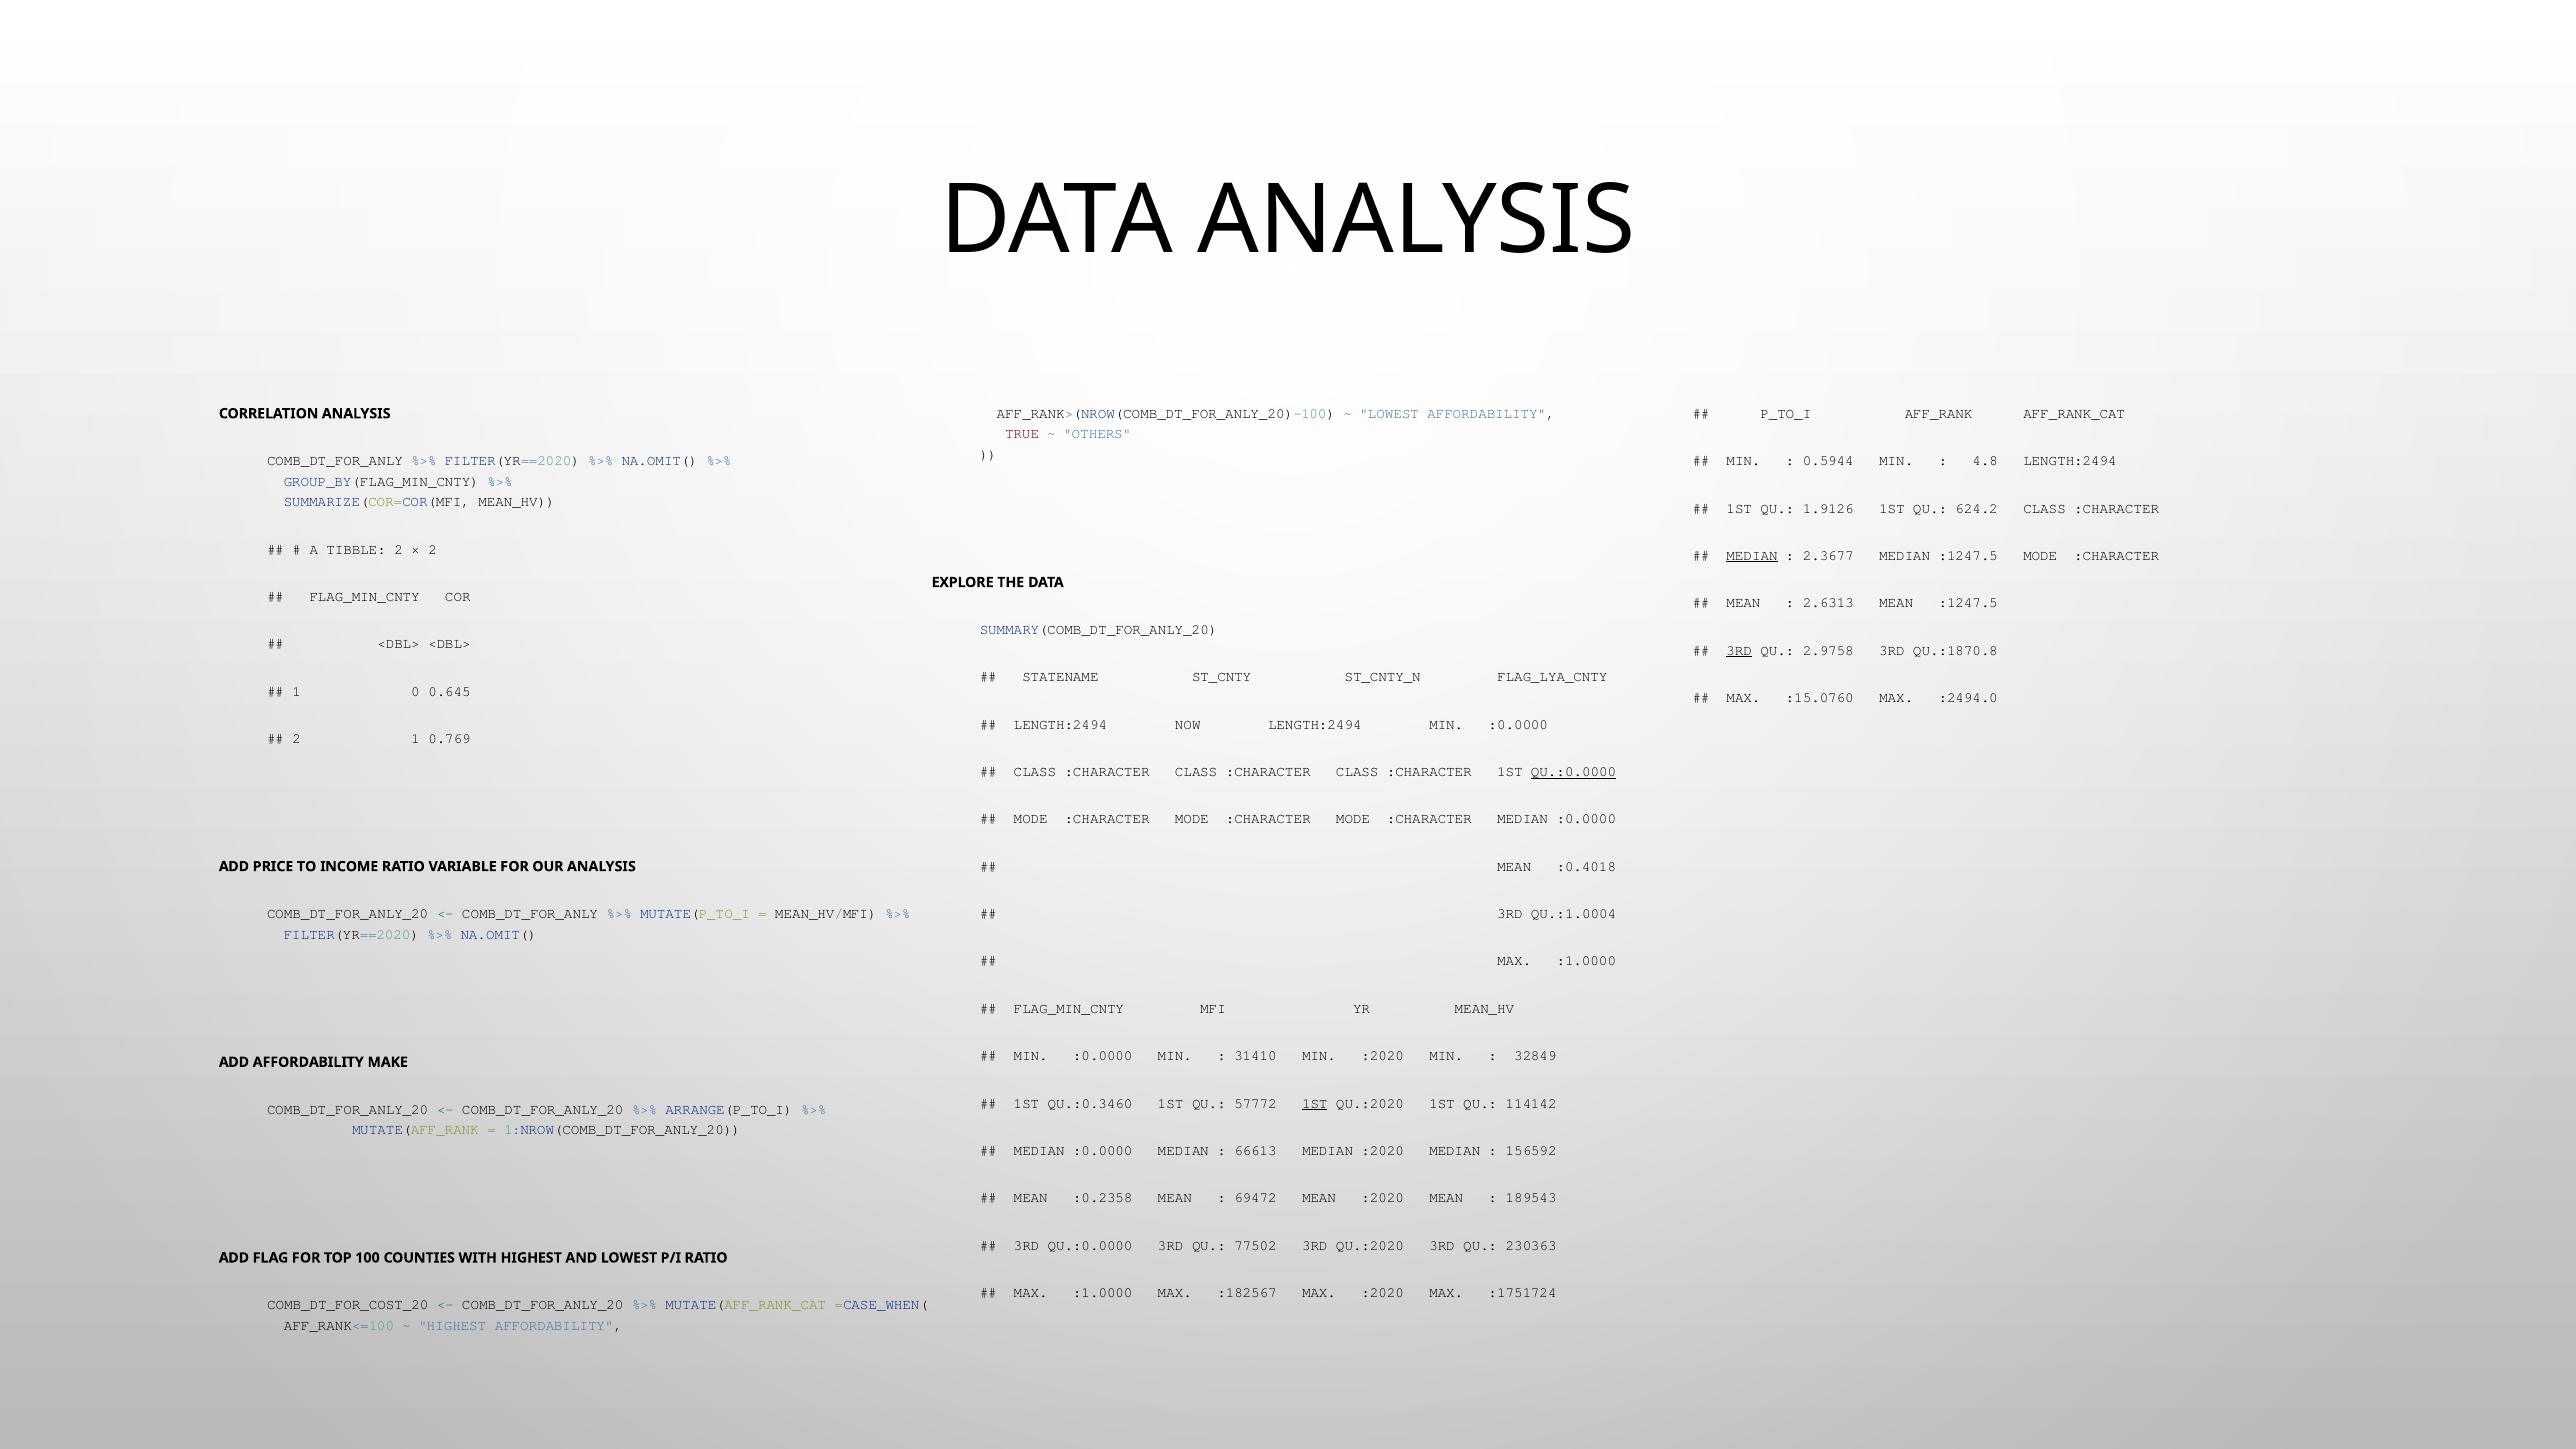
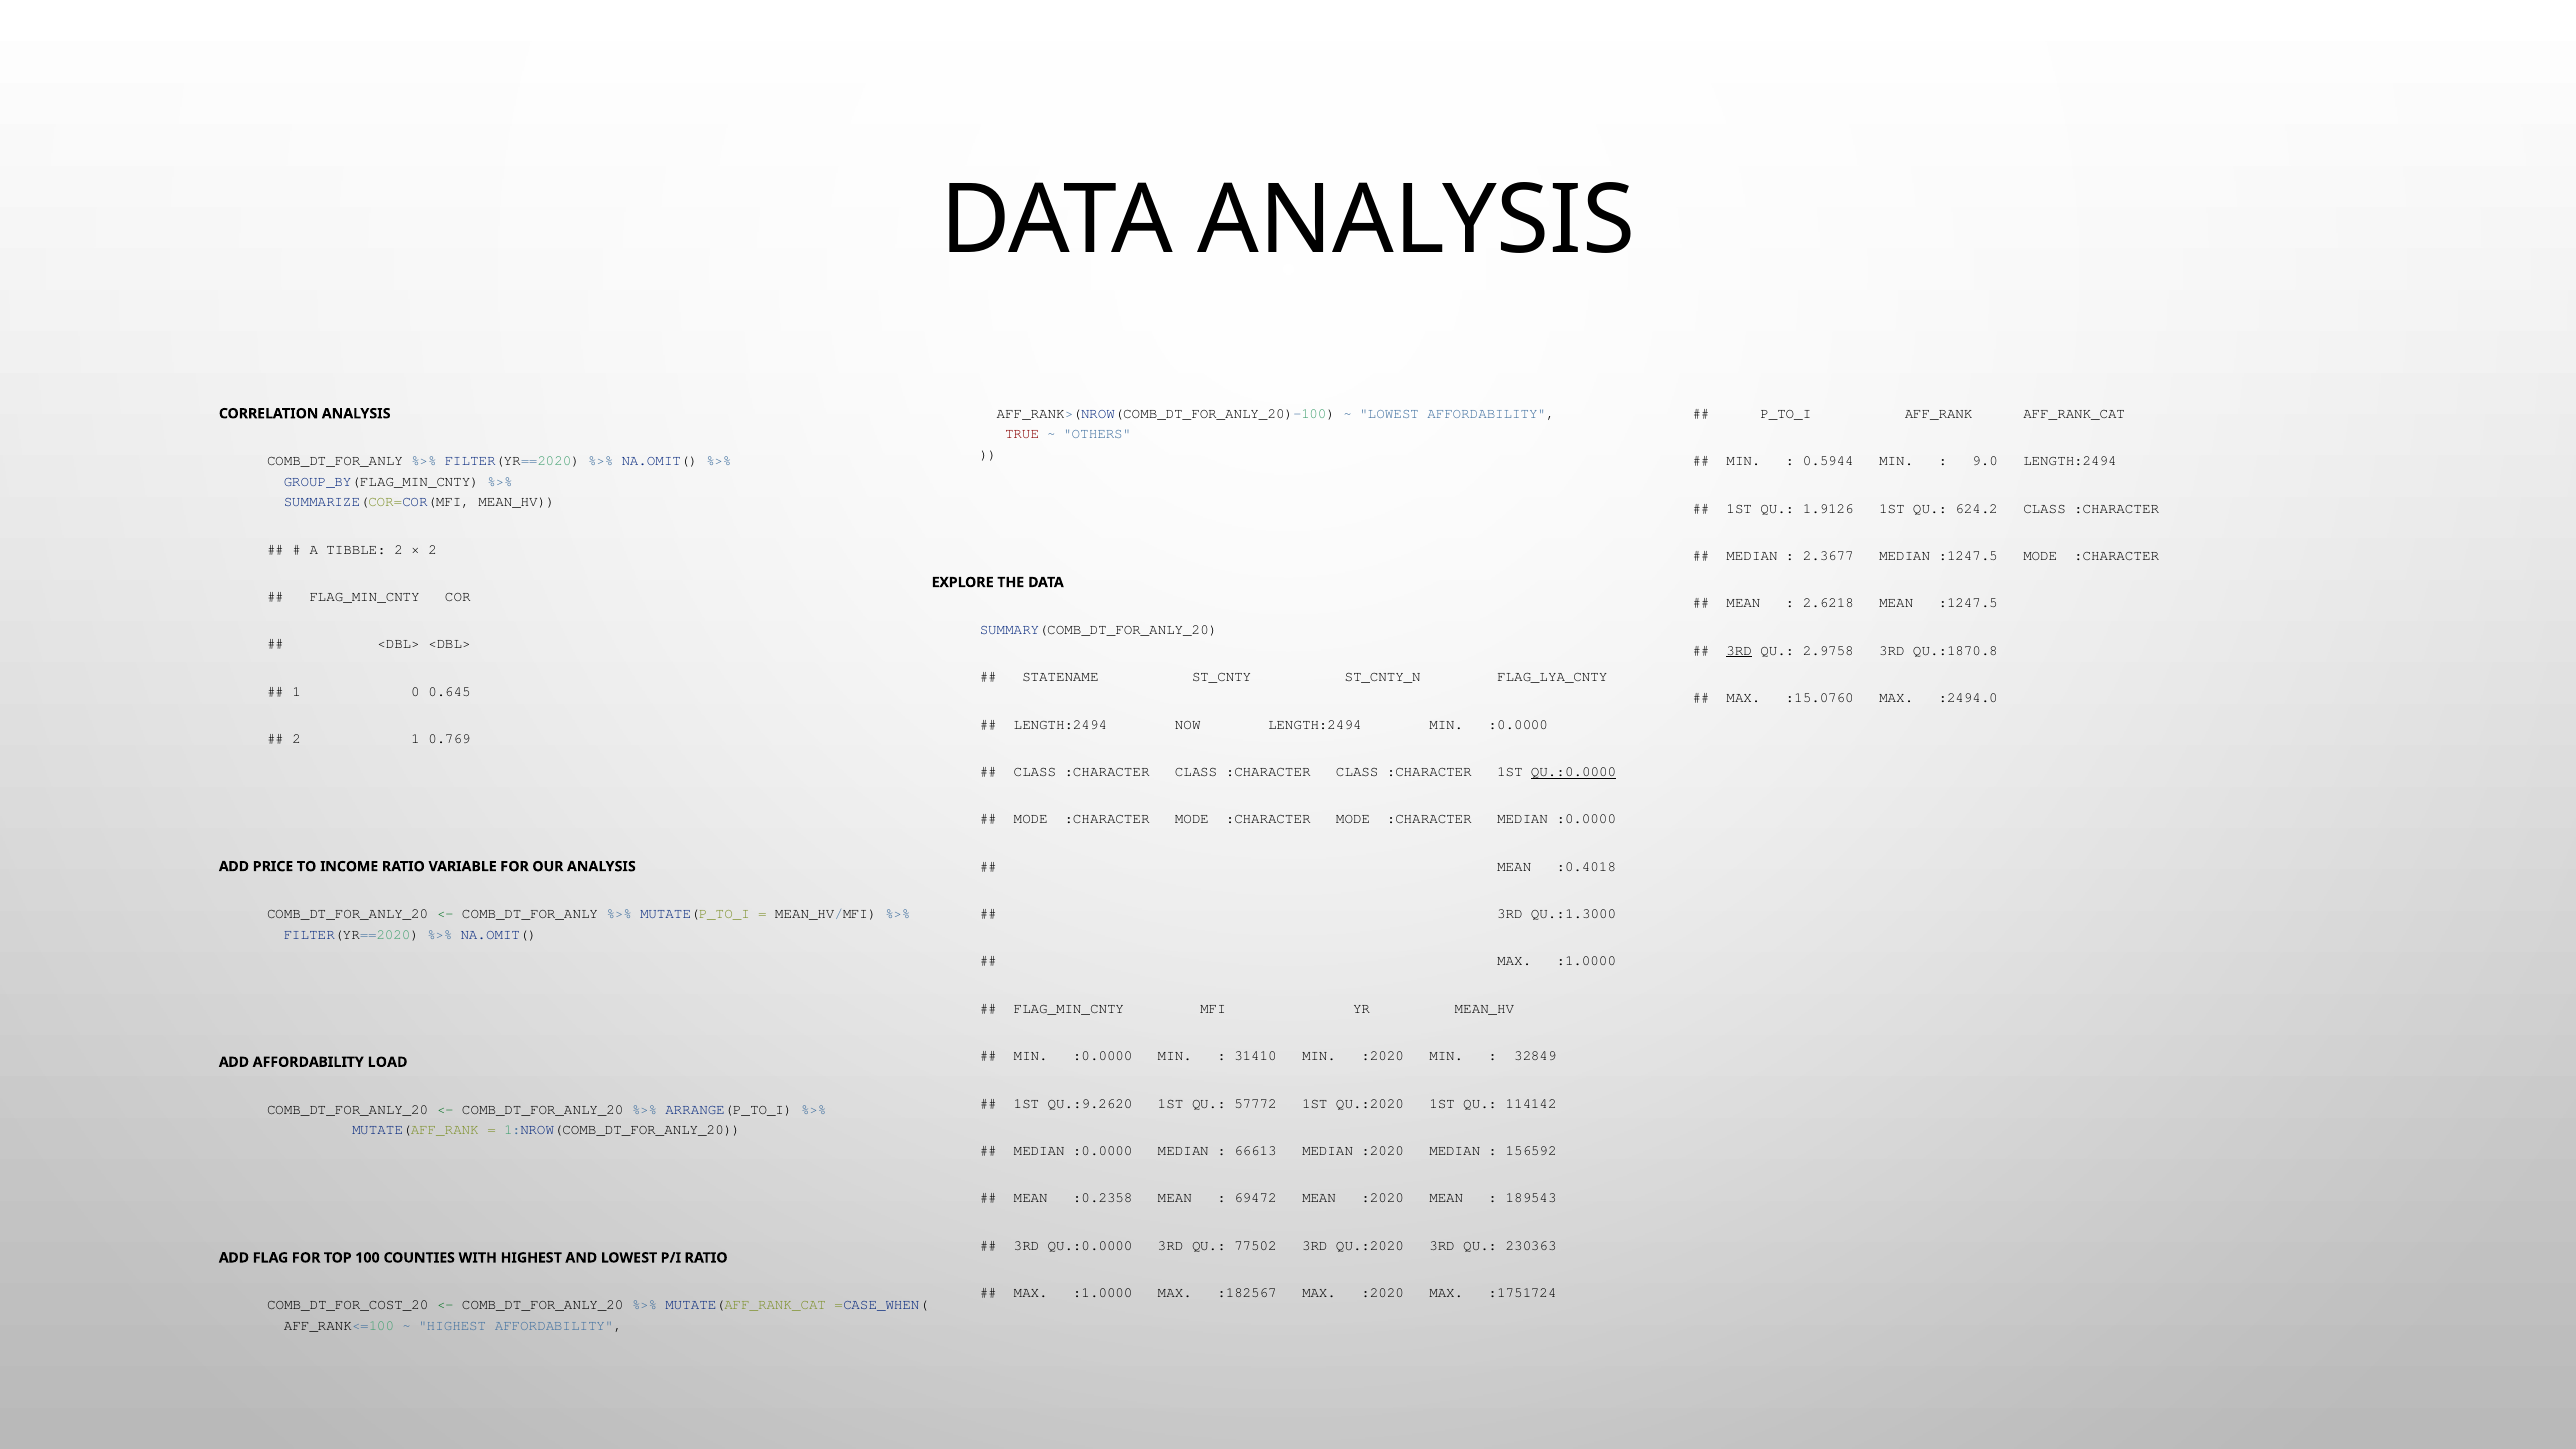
4.8: 4.8 -> 9.0 (1985, 461)
MEDIAN underline: present -> none (1752, 556)
2.6313: 2.6313 -> 2.6218 (1828, 603)
QU.:1.0004: QU.:1.0004 -> QU.:1.3000 (1574, 914)
MAKE: MAKE -> LOAD (388, 1062)
QU.:0.3460: QU.:0.3460 -> QU.:9.2620 (1090, 1103)
1ST underline: present -> none (1315, 1103)
